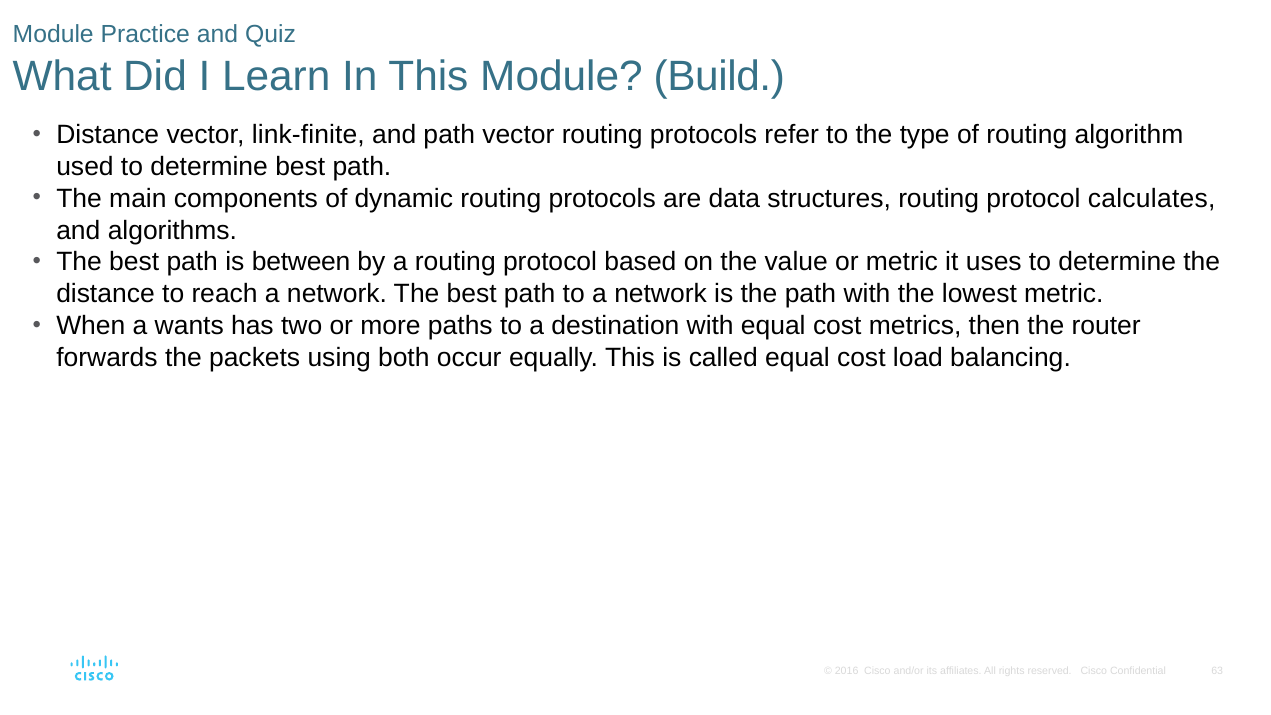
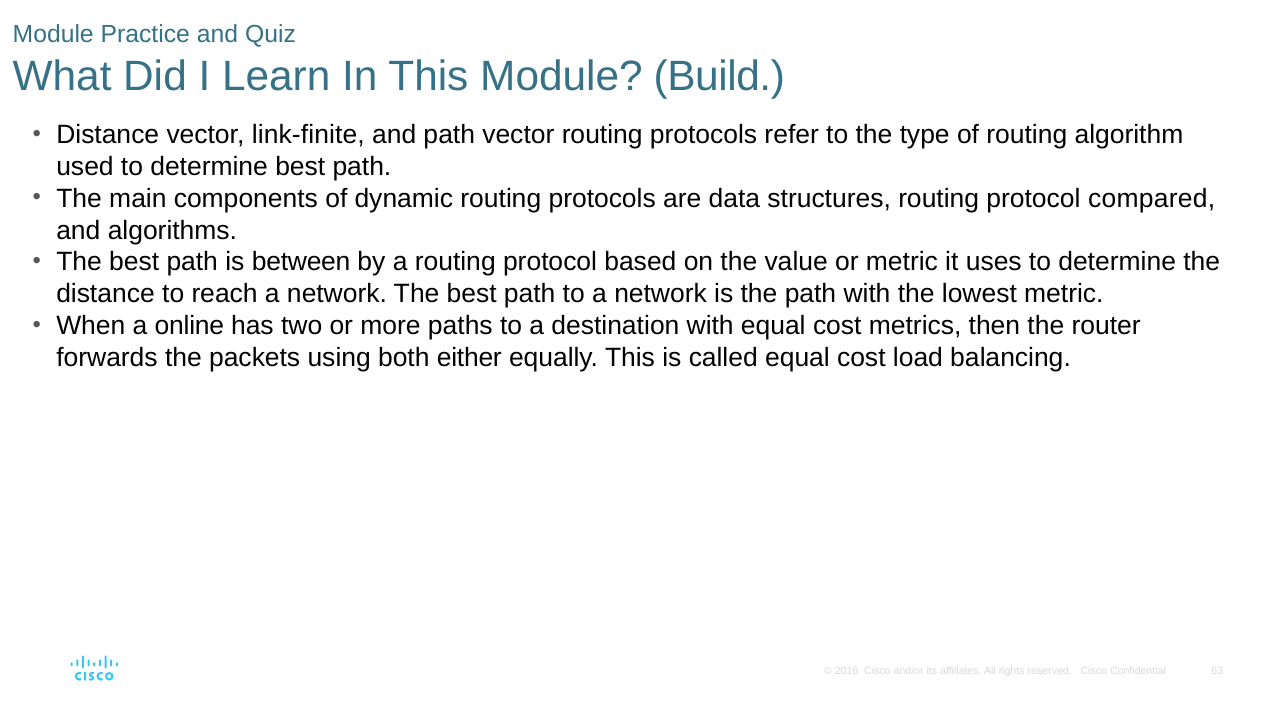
calculates: calculates -> compared (1152, 199)
wants: wants -> online (189, 326)
occur: occur -> either (469, 358)
